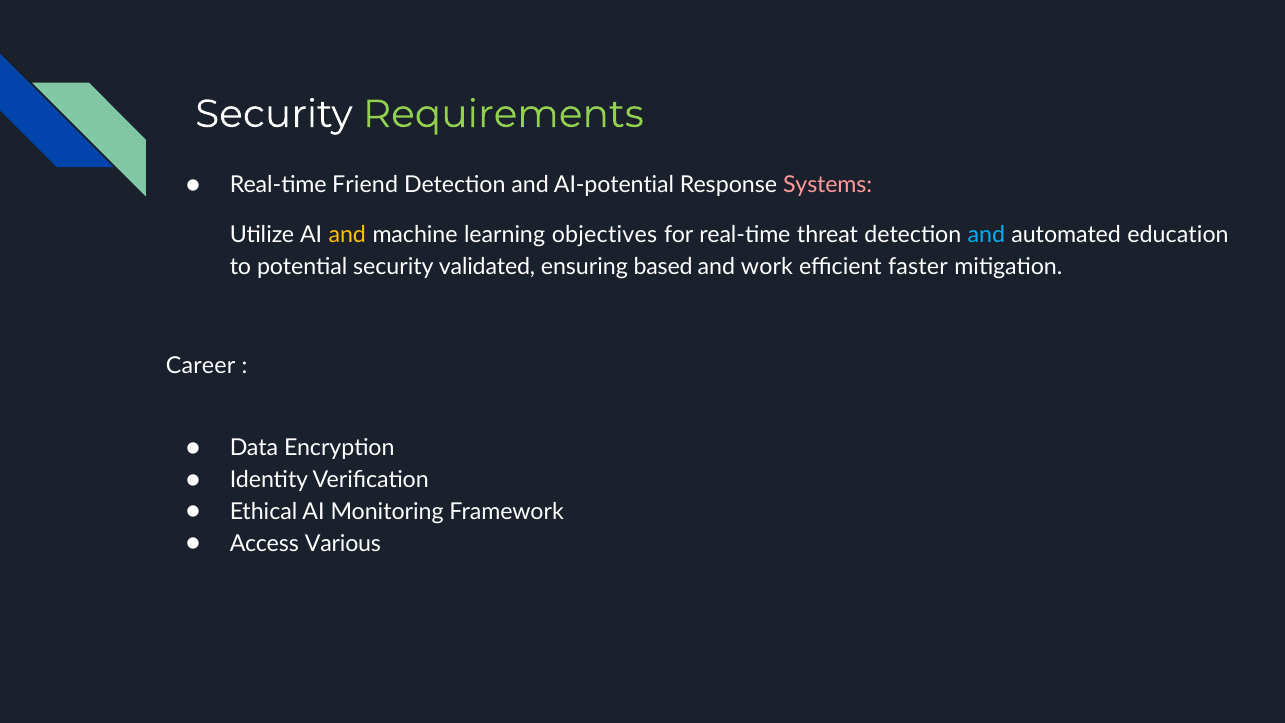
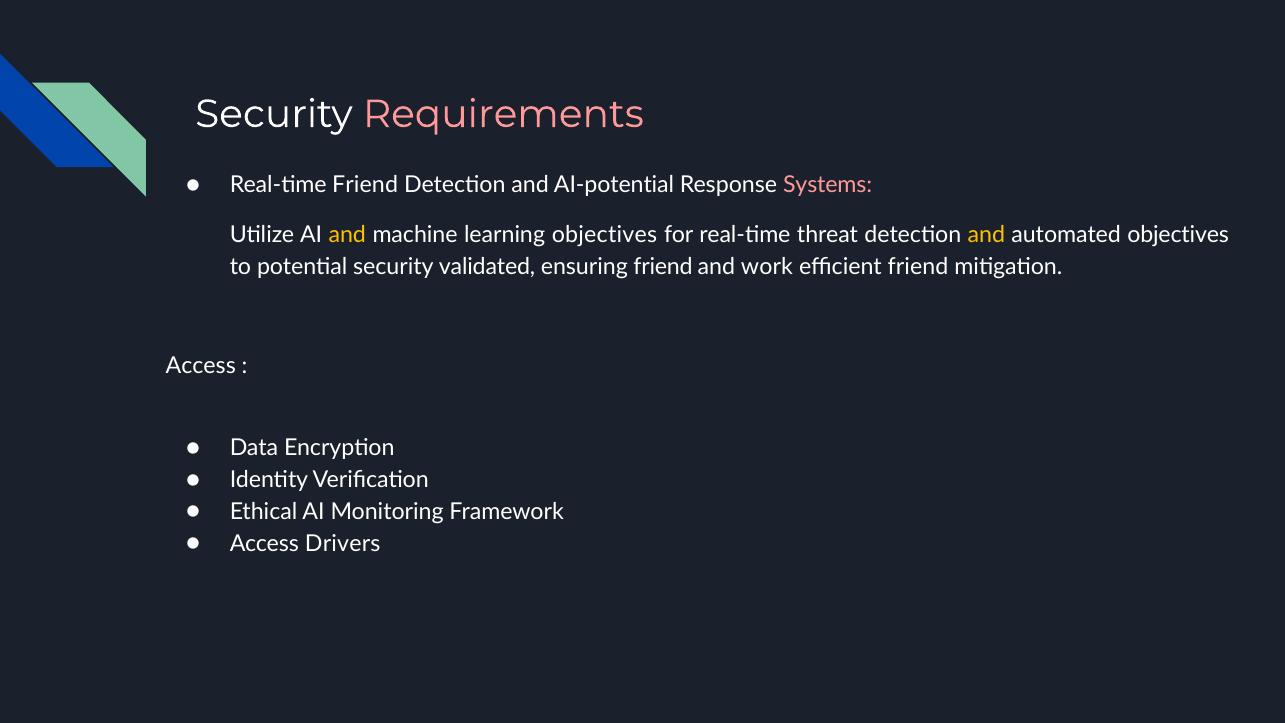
Requirements colour: light green -> pink (503, 114)
and colour: light blue -> yellow (986, 235)
automated education: education -> objectives (1178, 235)
ensuring based: based -> friend (663, 267)
efficient faster: faster -> friend (918, 267)
Career: Career -> Access (201, 366)
Various: Various -> Drivers (343, 543)
